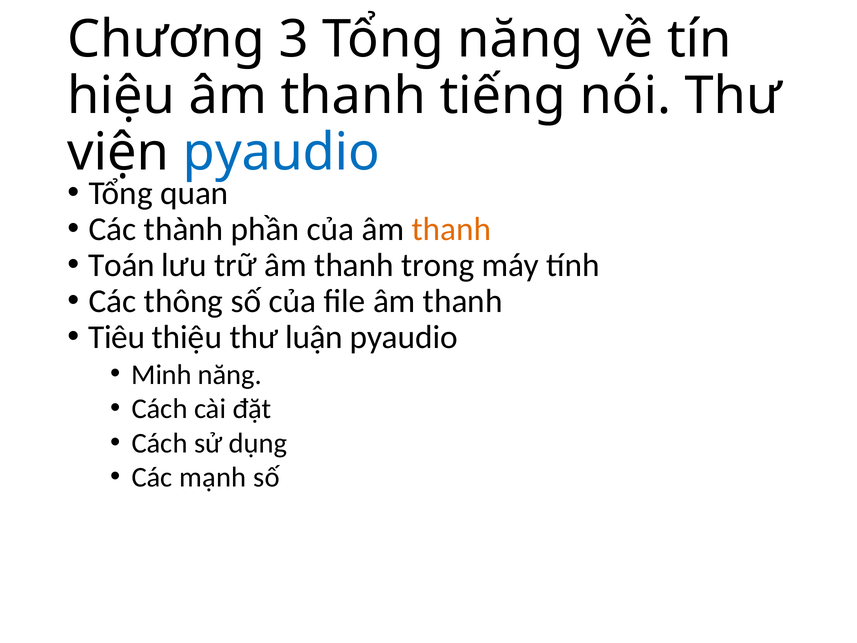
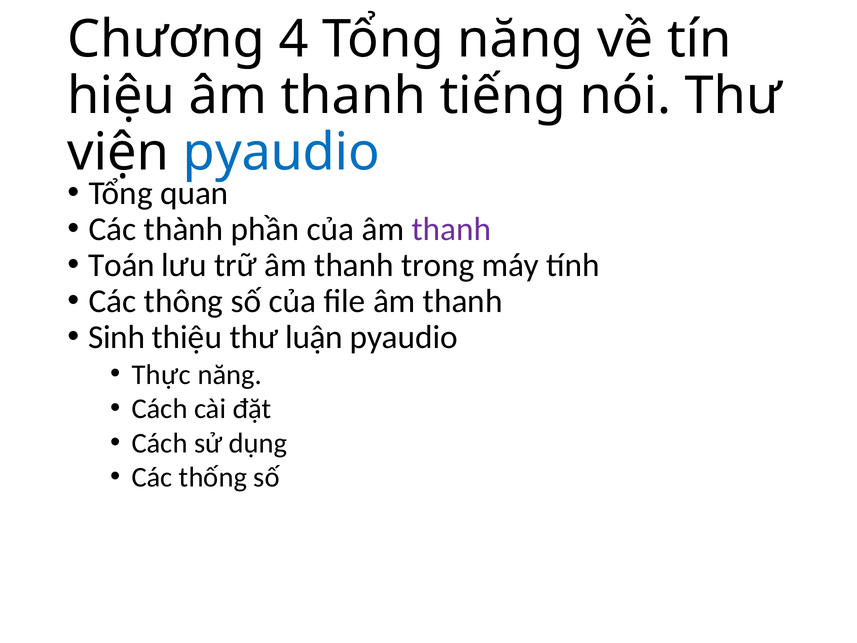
3: 3 -> 4 (294, 39)
thanh colour: orange -> purple (451, 229)
Tiêu: Tiêu -> Sinh (117, 337)
Minh: Minh -> Thực (161, 374)
mạnh: mạnh -> thống (213, 477)
